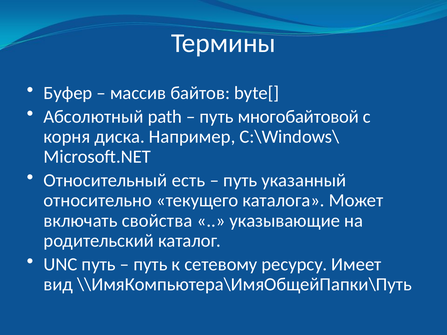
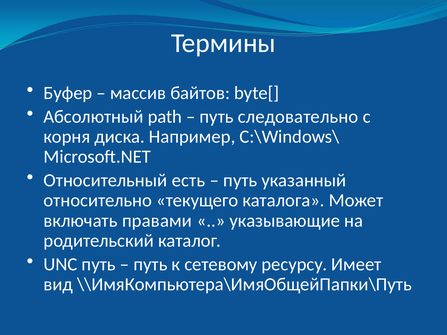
многобайтовой: многобайтовой -> следовательно (298, 117)
свойства: свойства -> правами (157, 221)
